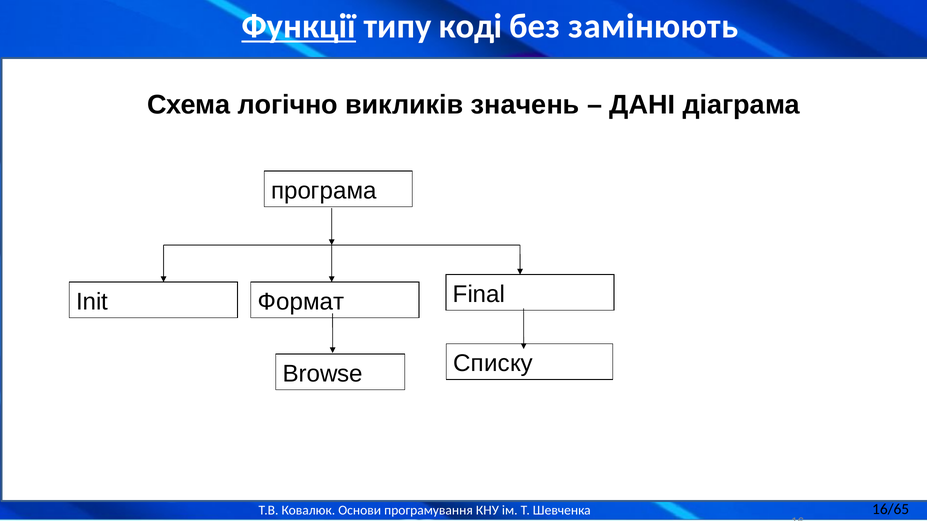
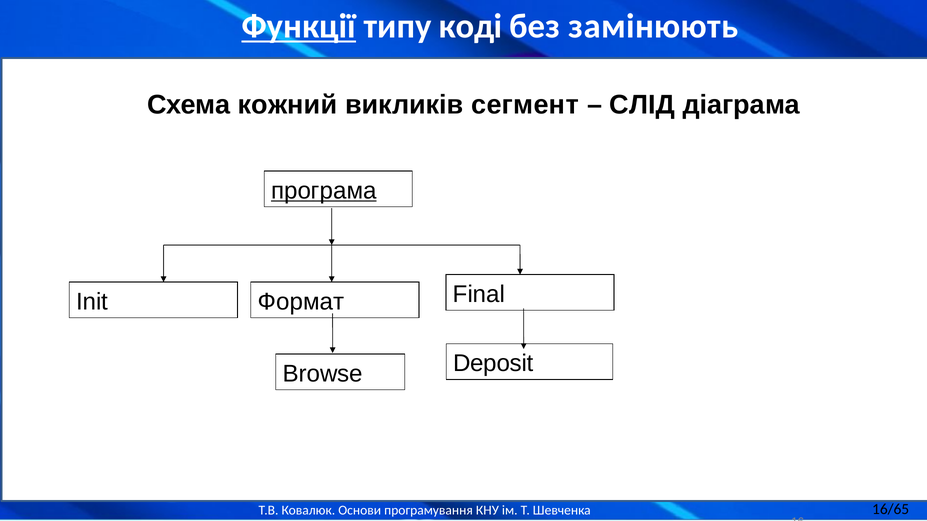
логічно: логічно -> кожний (288, 105)
значень: значень -> сегмент (525, 105)
ДАНІ: ДАНІ -> СЛІД (642, 105)
програма underline: none -> present (324, 191)
Списку: Списку -> Deposit (493, 364)
